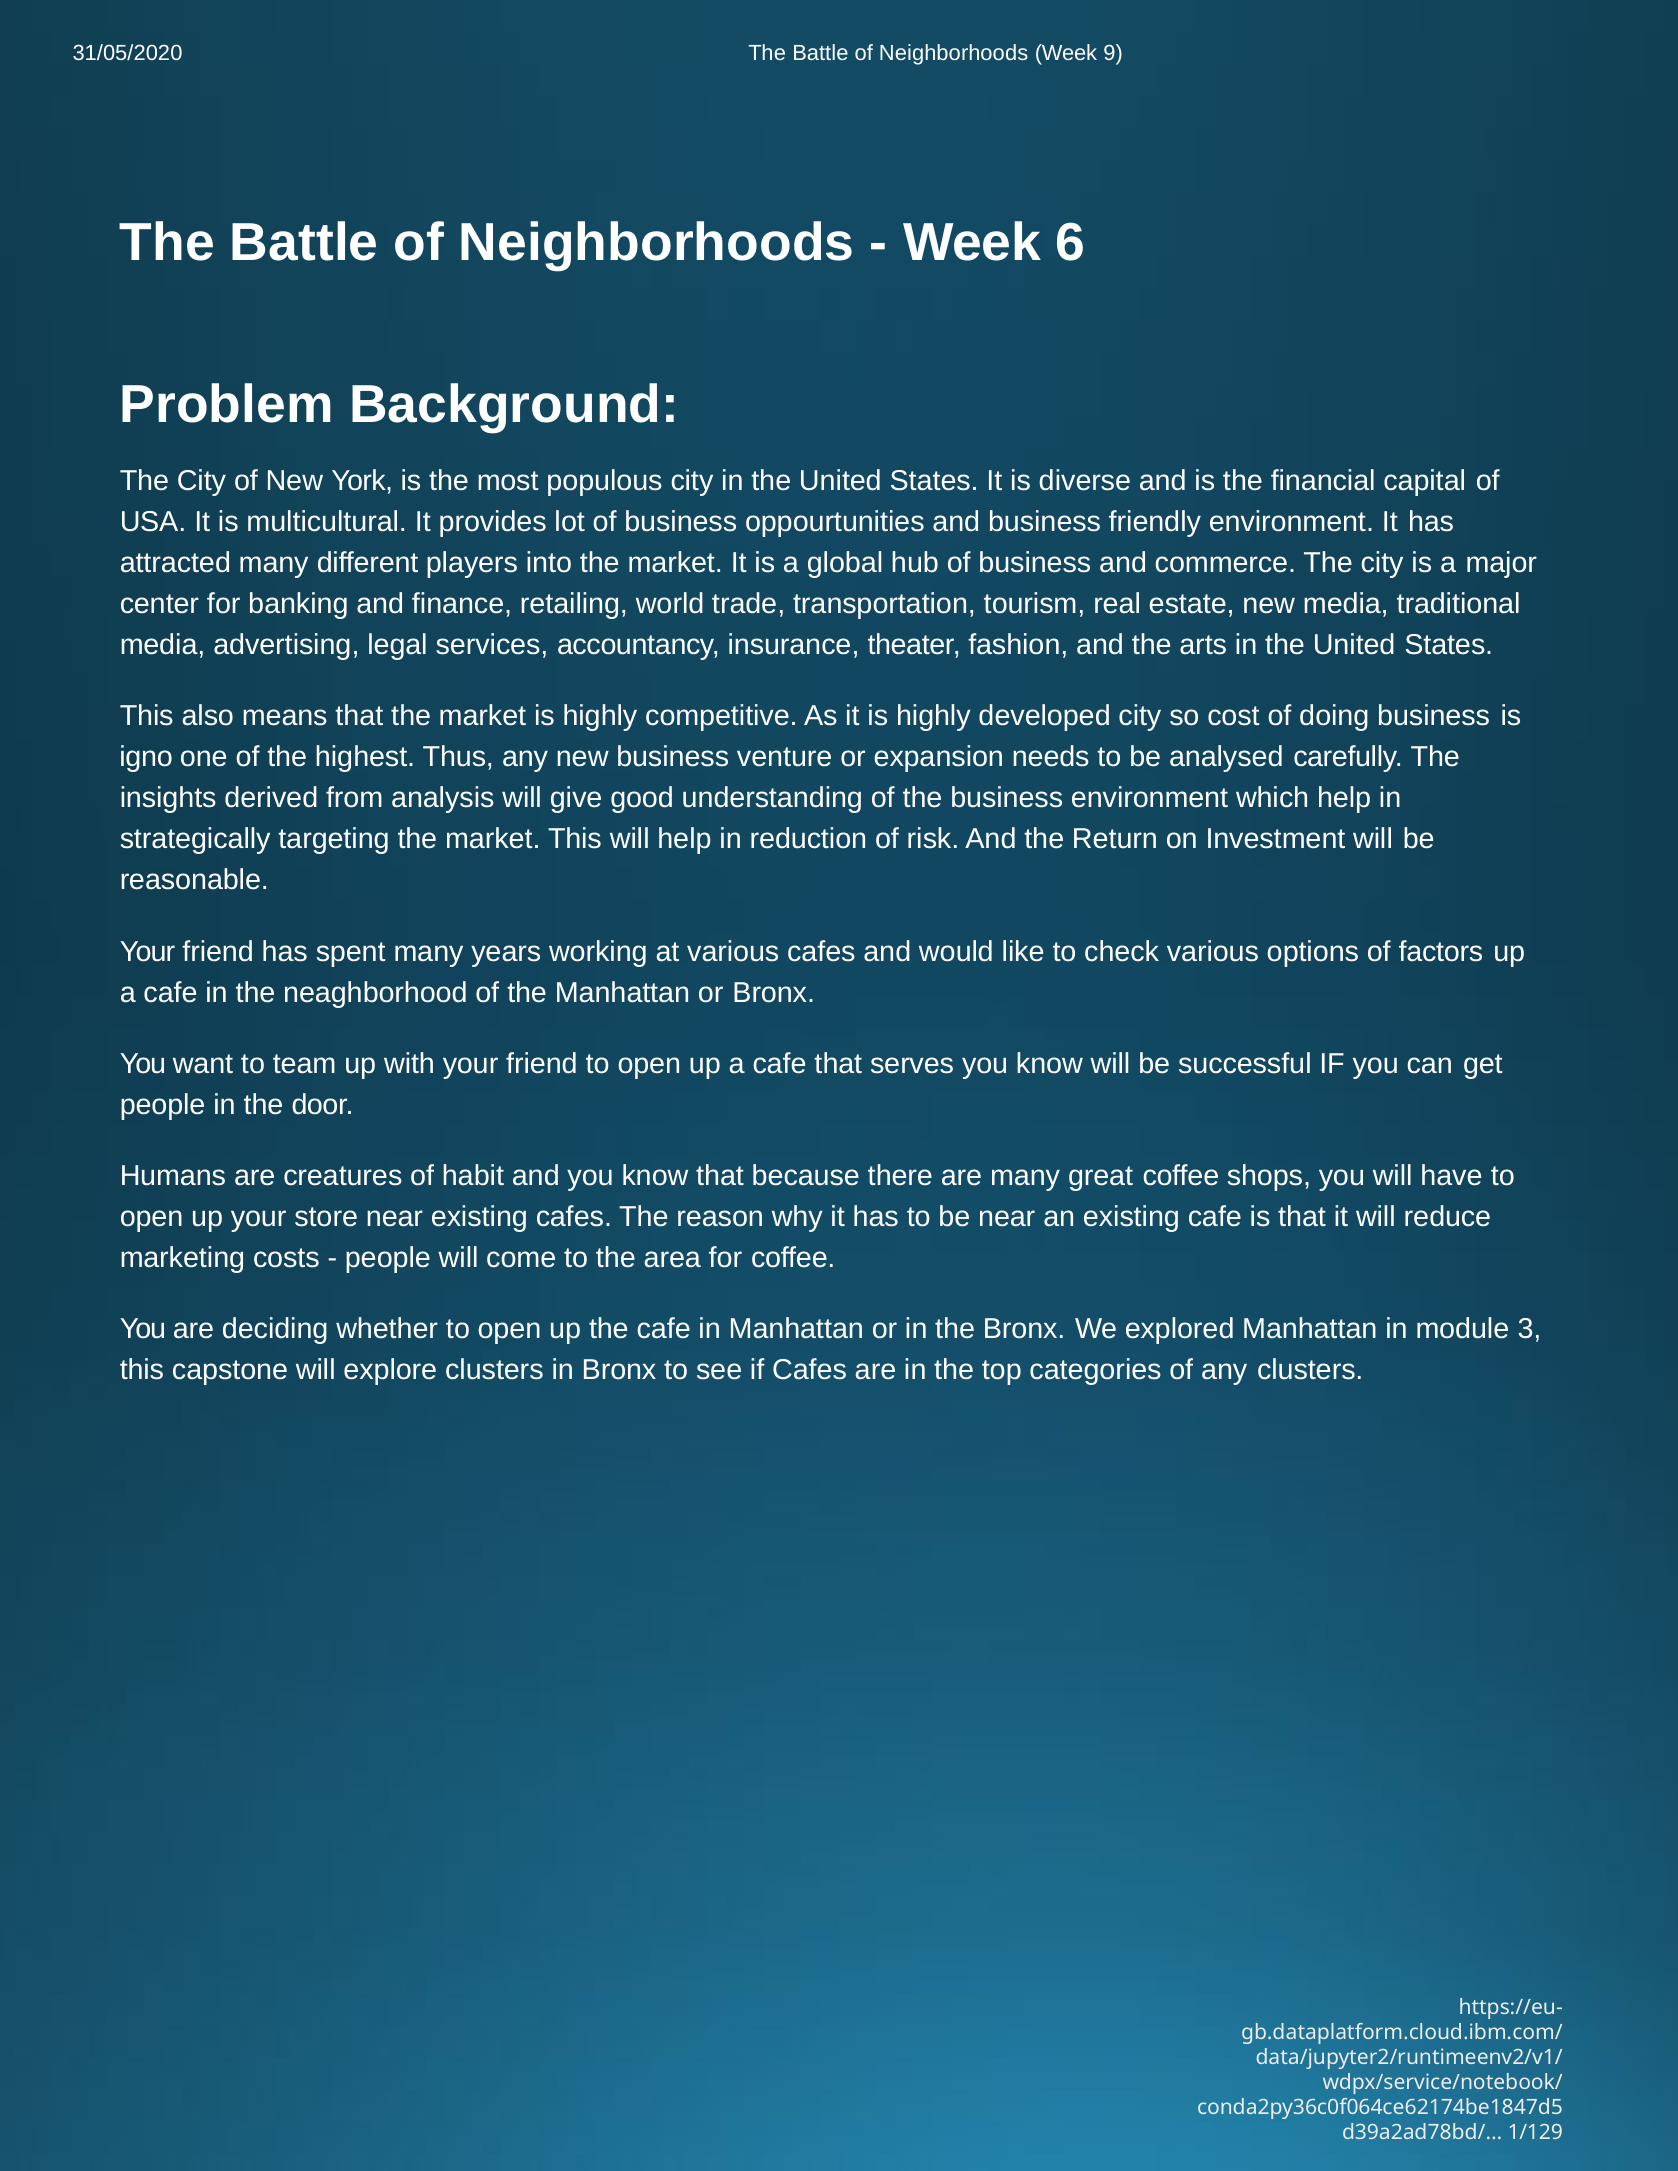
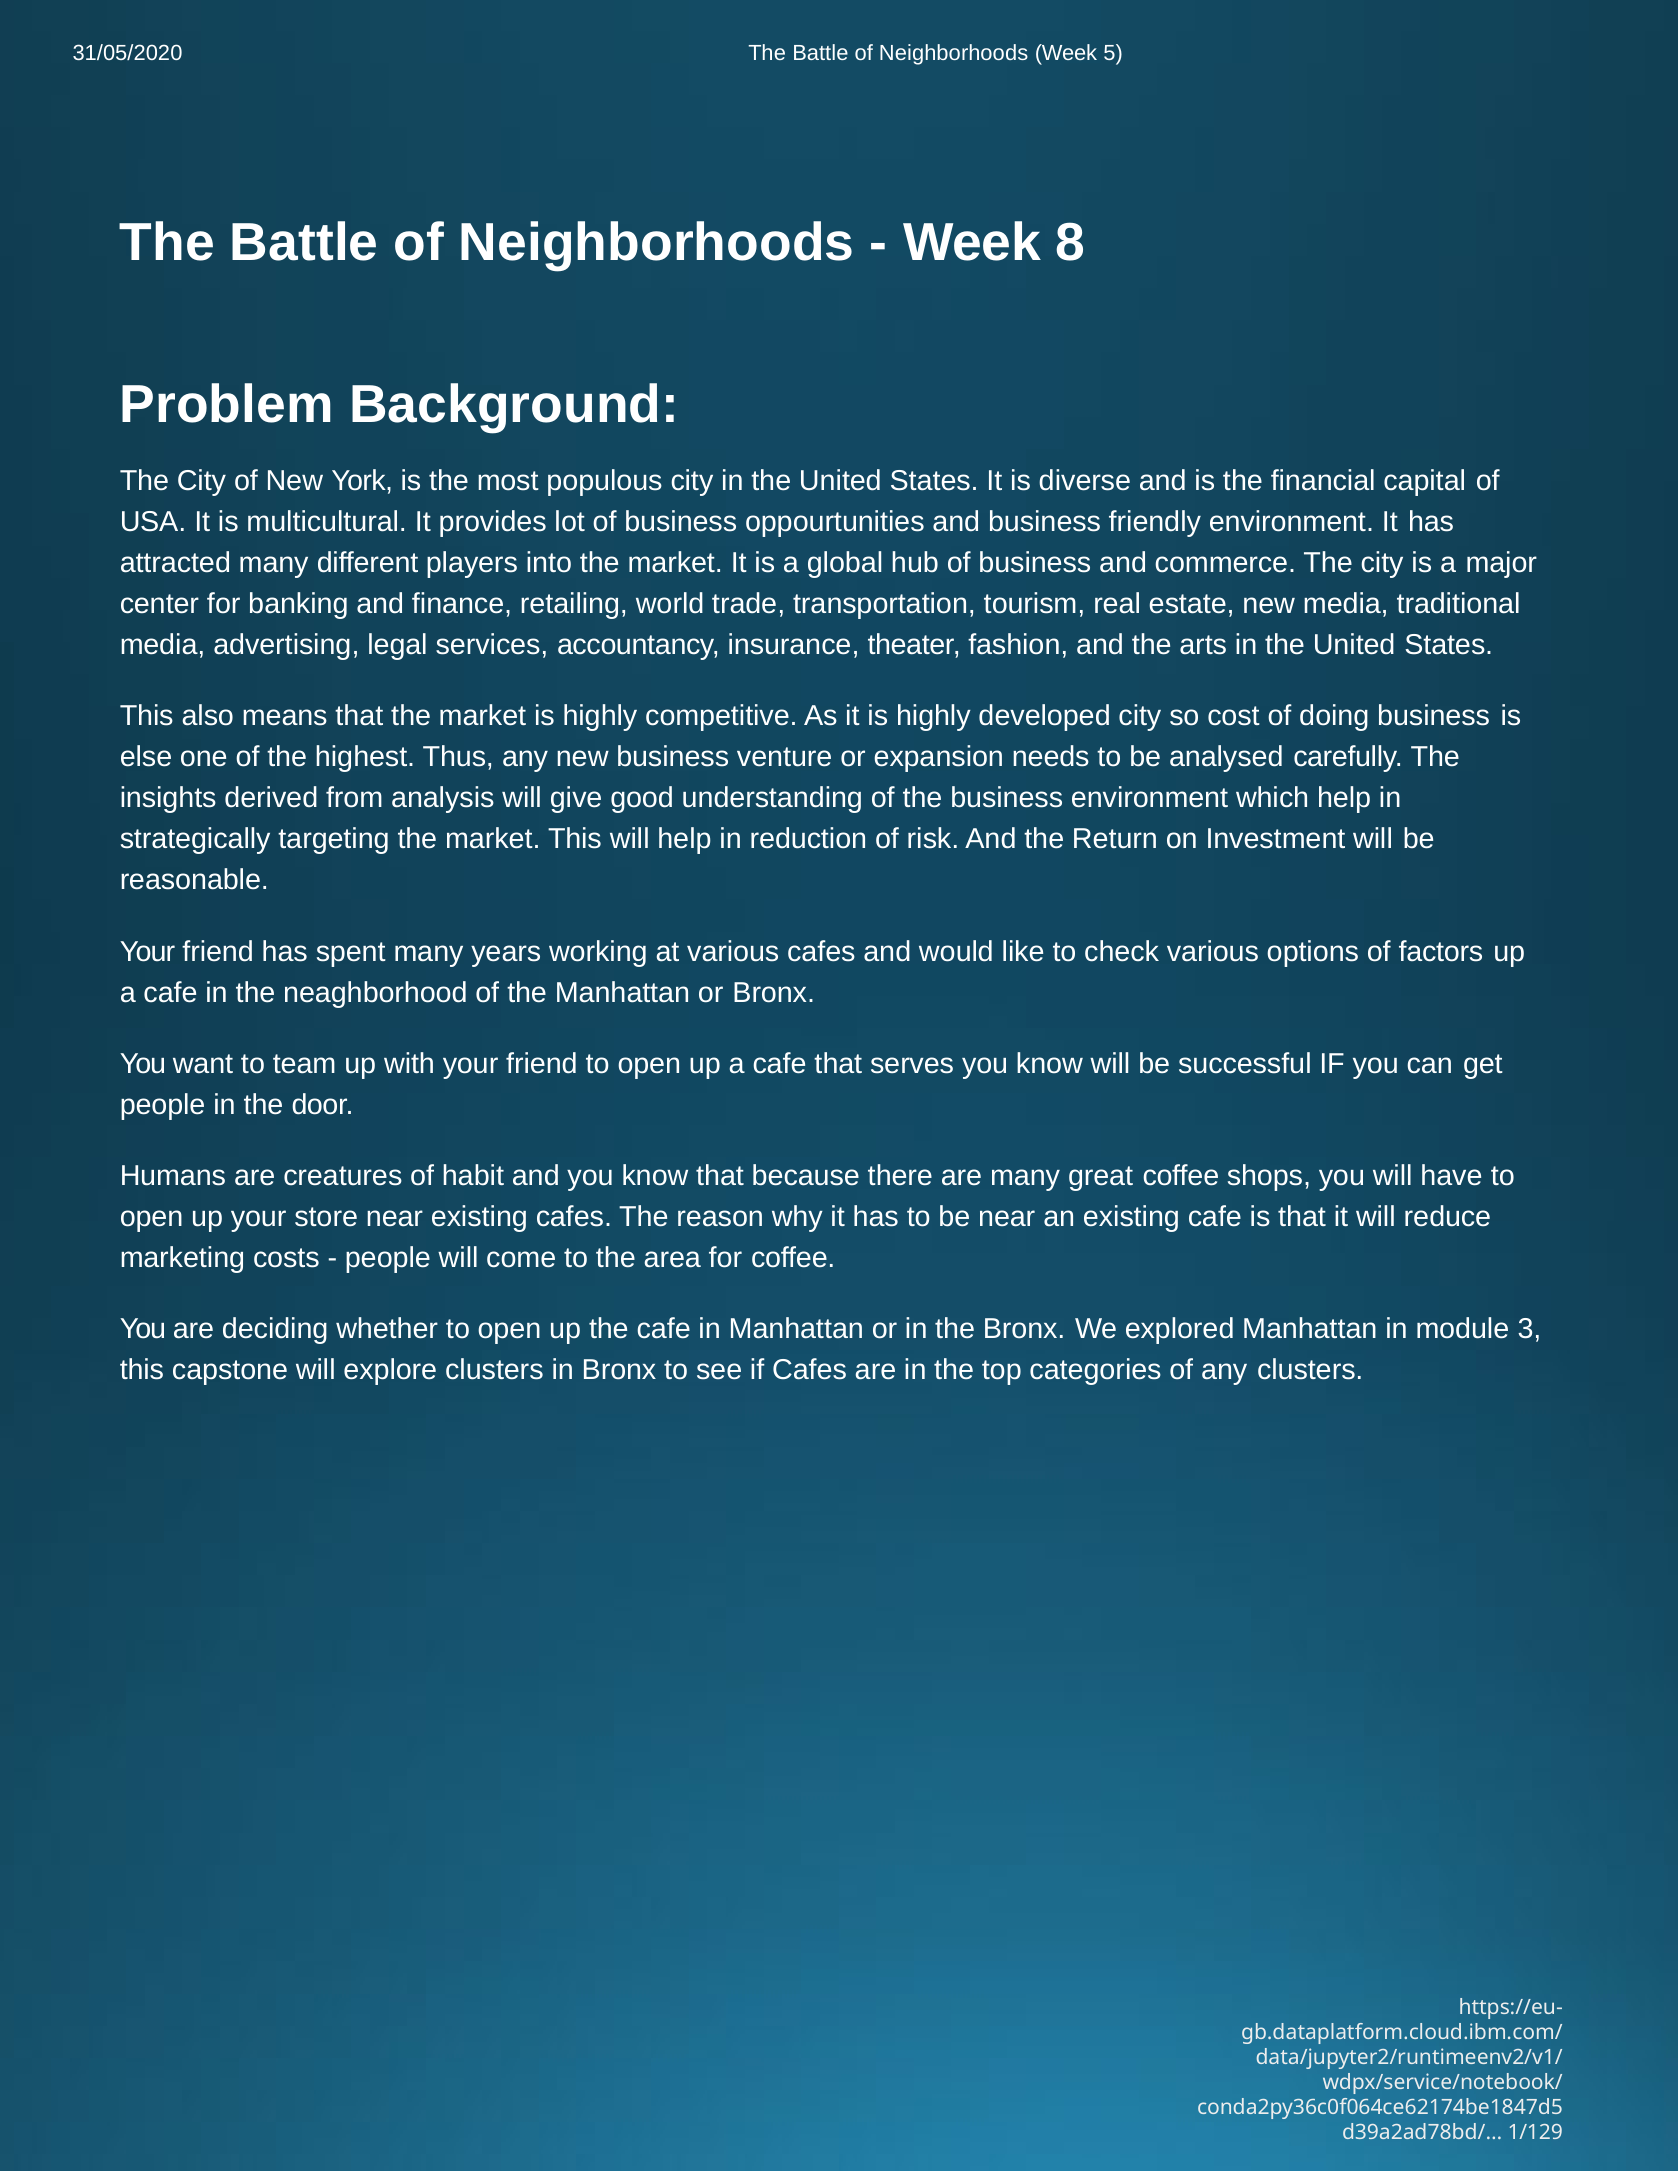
9: 9 -> 5 (1113, 53)
6: 6 -> 8 (1071, 243)
igno: igno -> else (146, 757)
